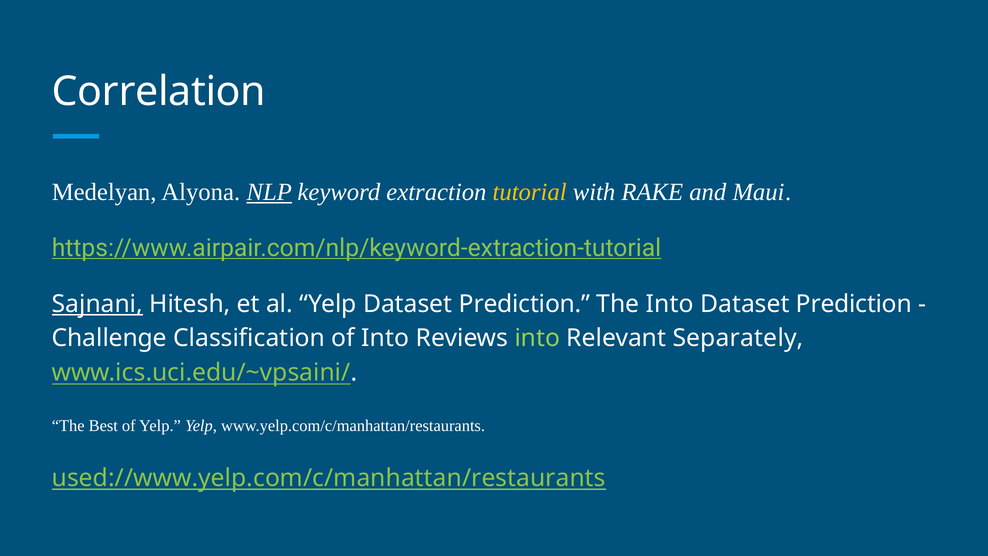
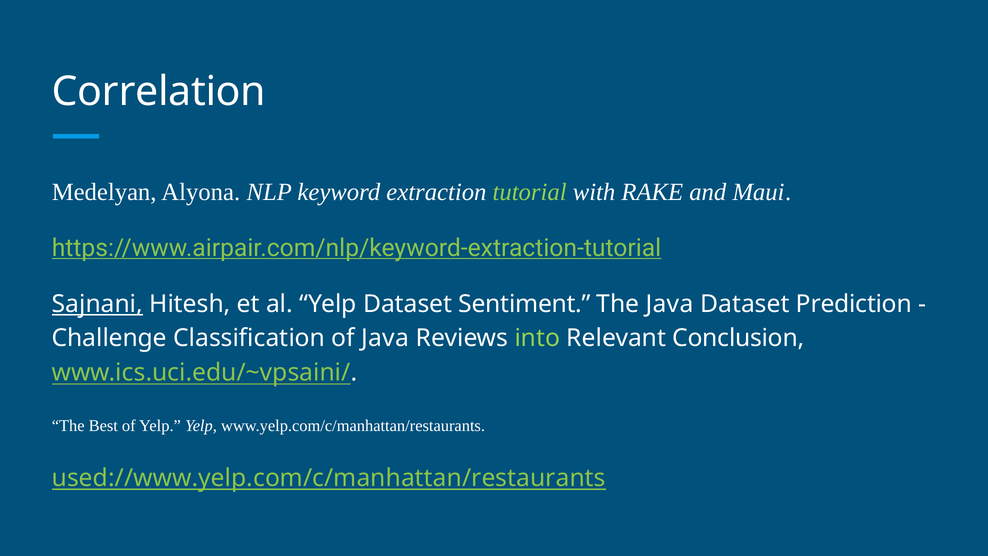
NLP underline: present -> none (269, 192)
tutorial colour: yellow -> light green (530, 192)
Yelp Dataset Prediction: Prediction -> Sentiment (524, 304)
The Into: Into -> Java (670, 304)
of Into: Into -> Java (385, 338)
Separately: Separately -> Conclusion (738, 338)
